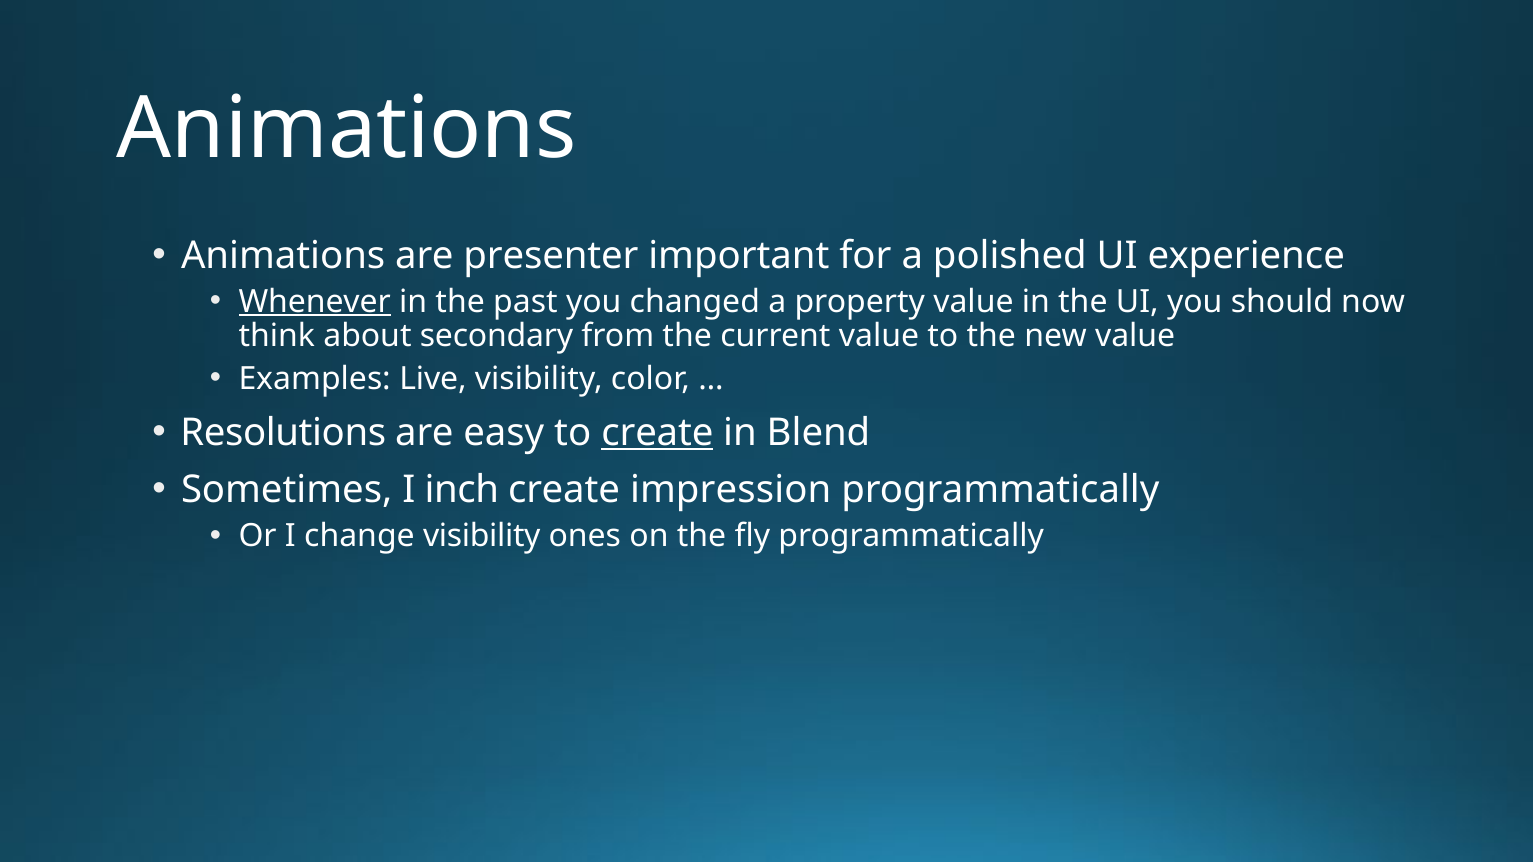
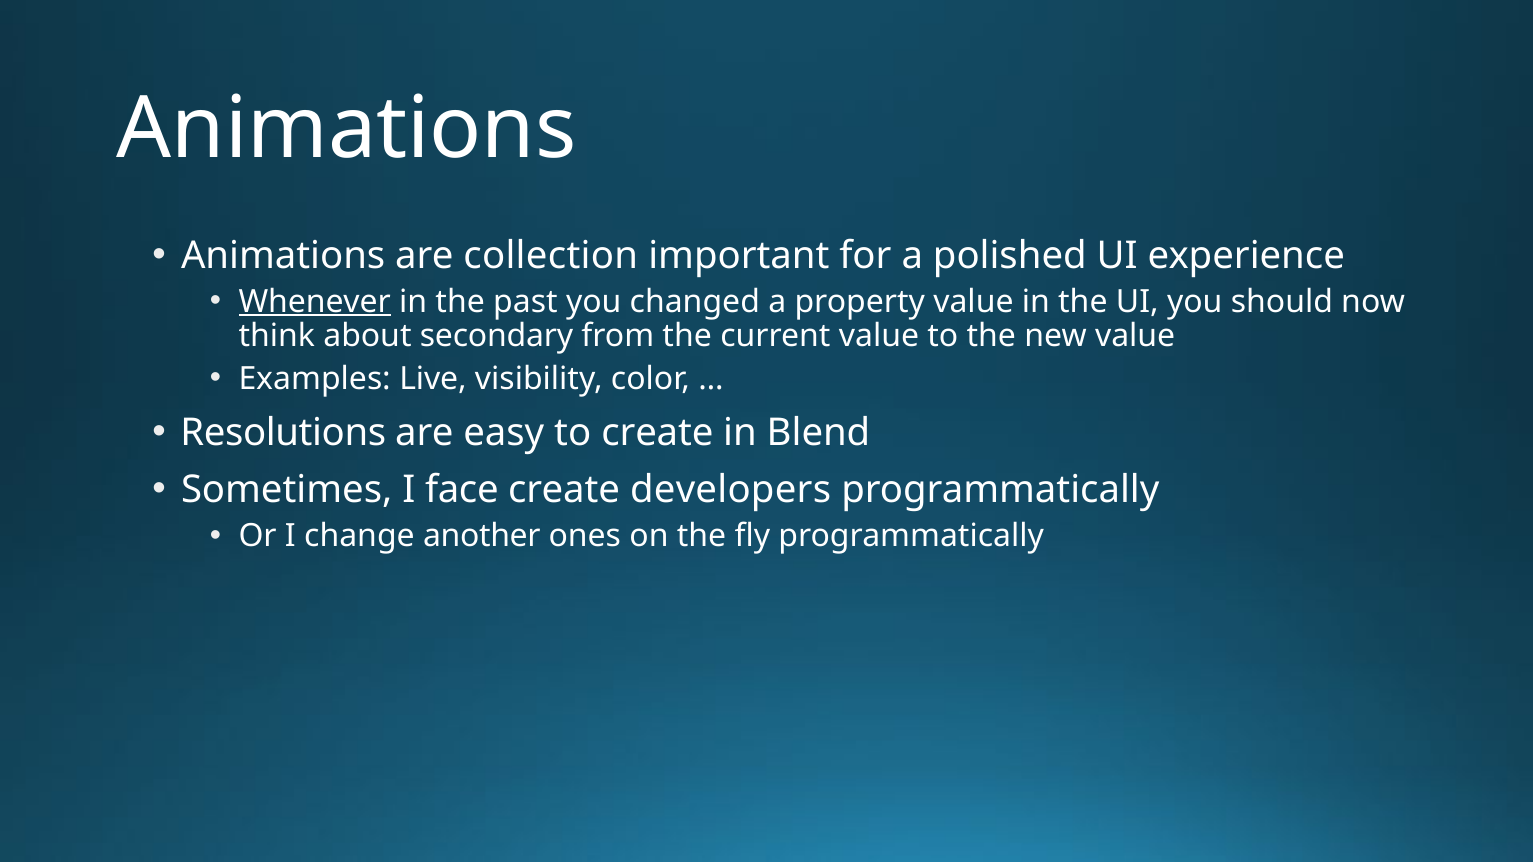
presenter: presenter -> collection (551, 256)
create underline: present -> none (657, 433)
inch: inch -> face (462, 490)
impression: impression -> developers (731, 490)
change visibility: visibility -> another (482, 536)
